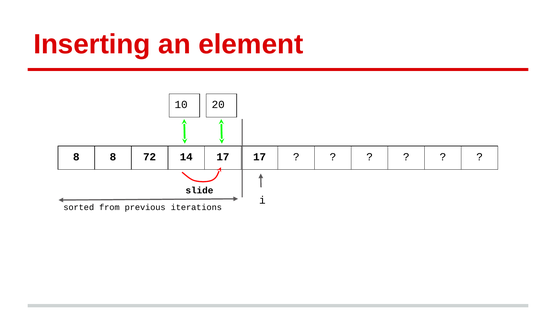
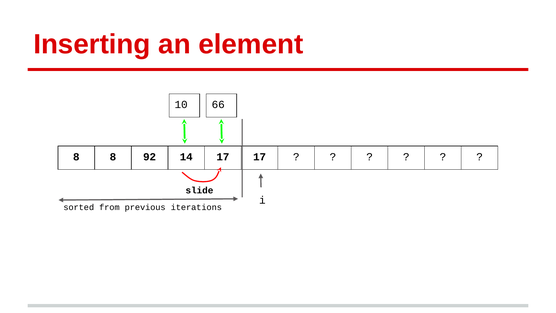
20: 20 -> 66 (218, 105)
72: 72 -> 92 (150, 157)
